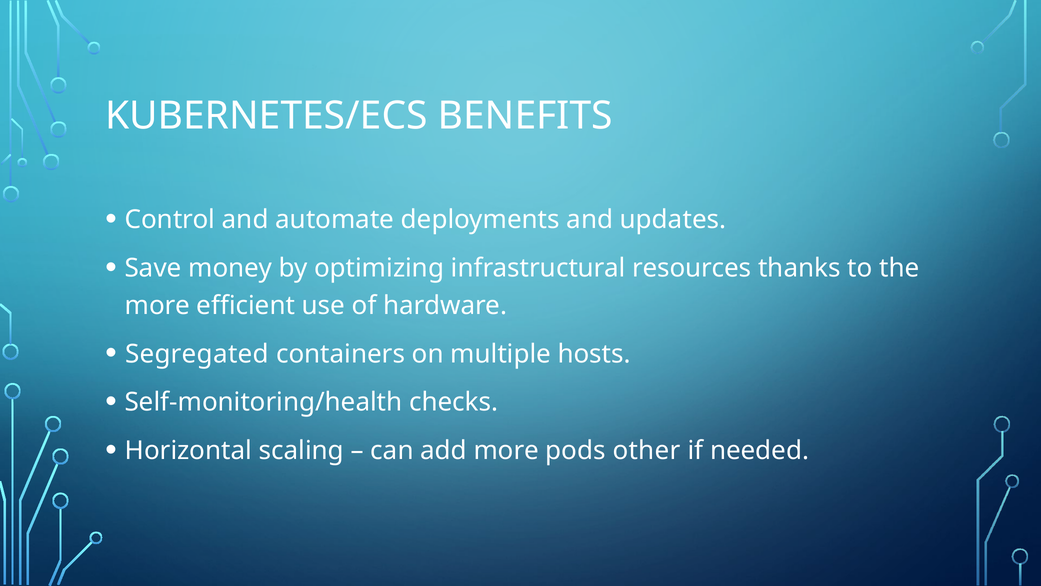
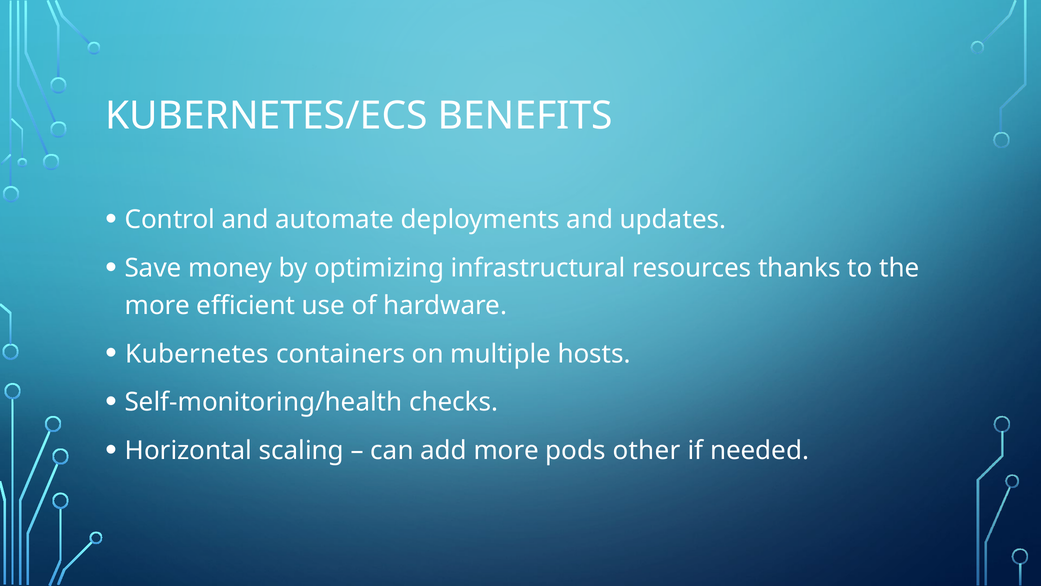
Segregated: Segregated -> Kubernetes (197, 354)
